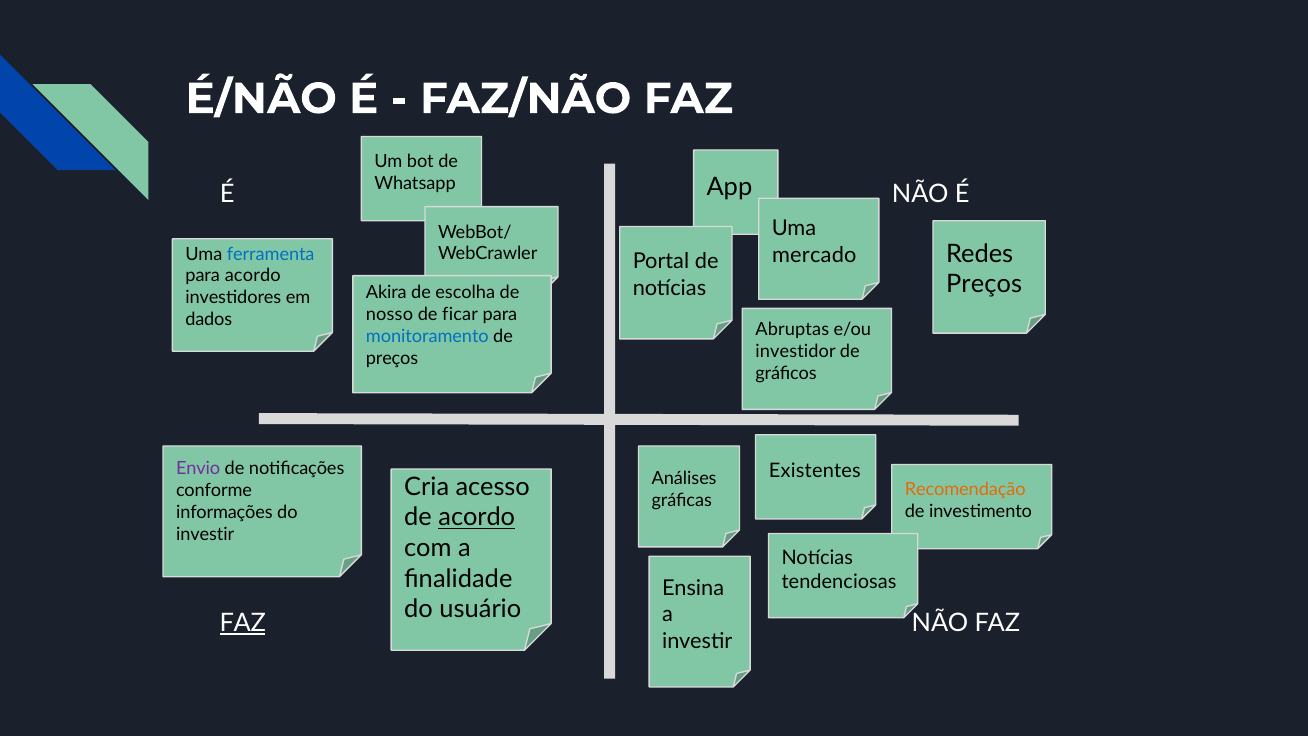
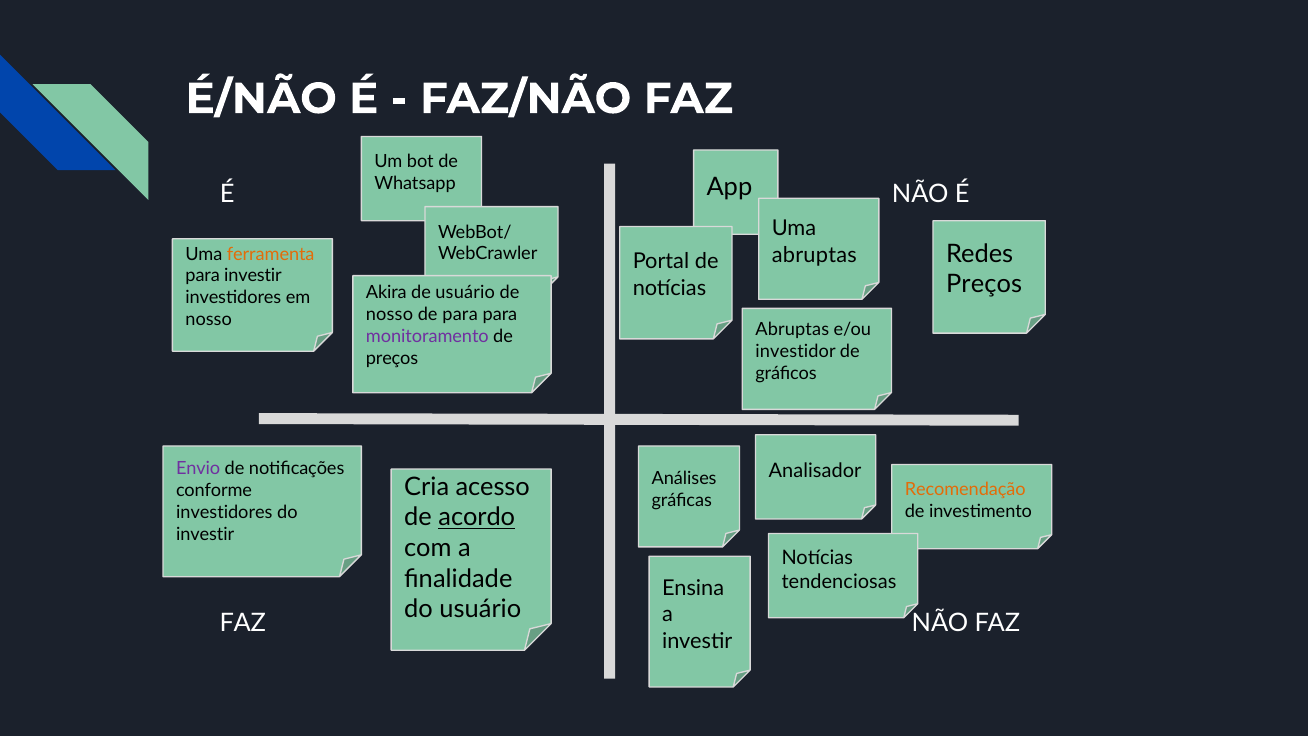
mercado: mercado -> abruptas (814, 255)
ferramenta colour: blue -> orange (271, 254)
para acordo: acordo -> investir (253, 276)
de escolha: escolha -> usuário (465, 293)
de ficar: ficar -> para (460, 315)
dados: dados -> nosso (209, 320)
monitoramento colour: blue -> purple (427, 337)
Existentes: Existentes -> Analisador (815, 471)
informações: informações -> investidores (224, 512)
FAZ underline: present -> none (243, 623)
